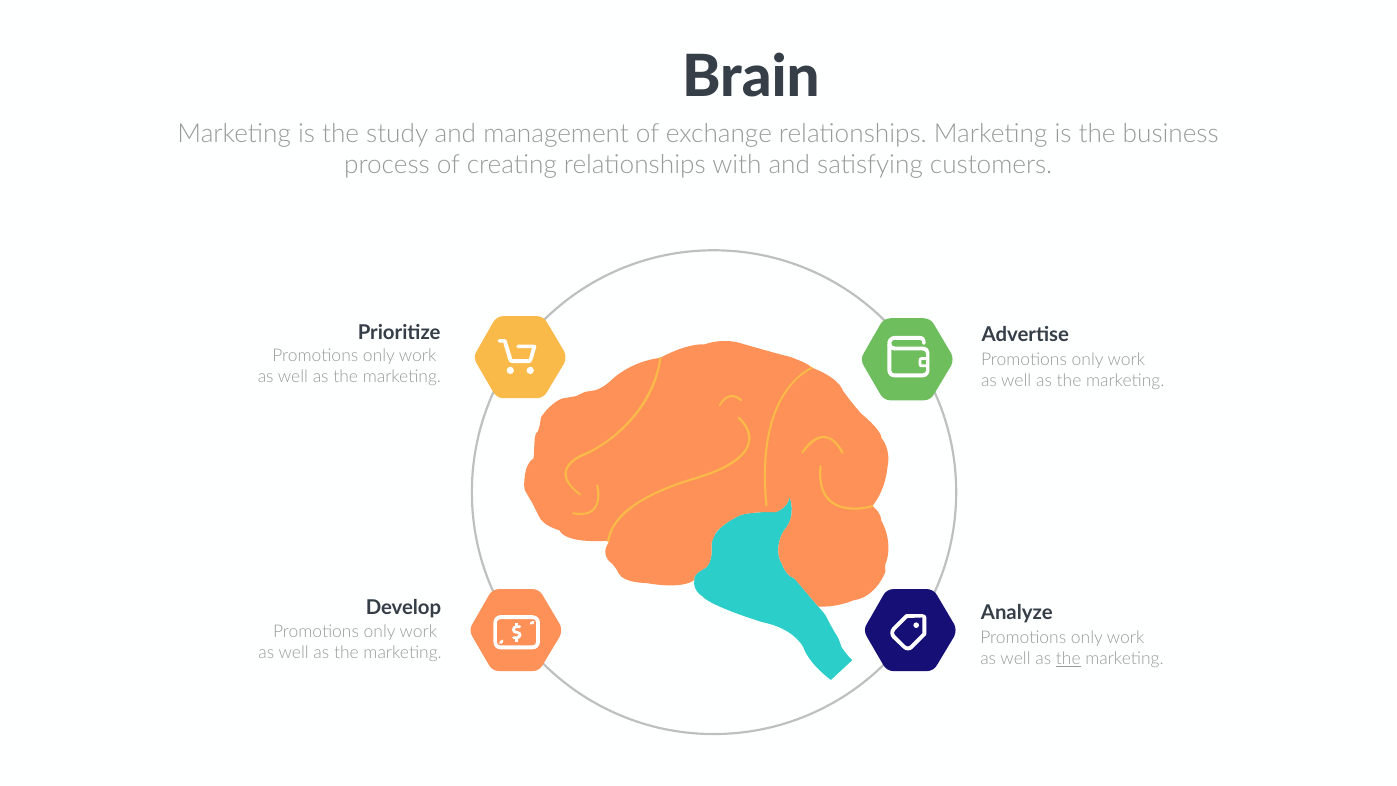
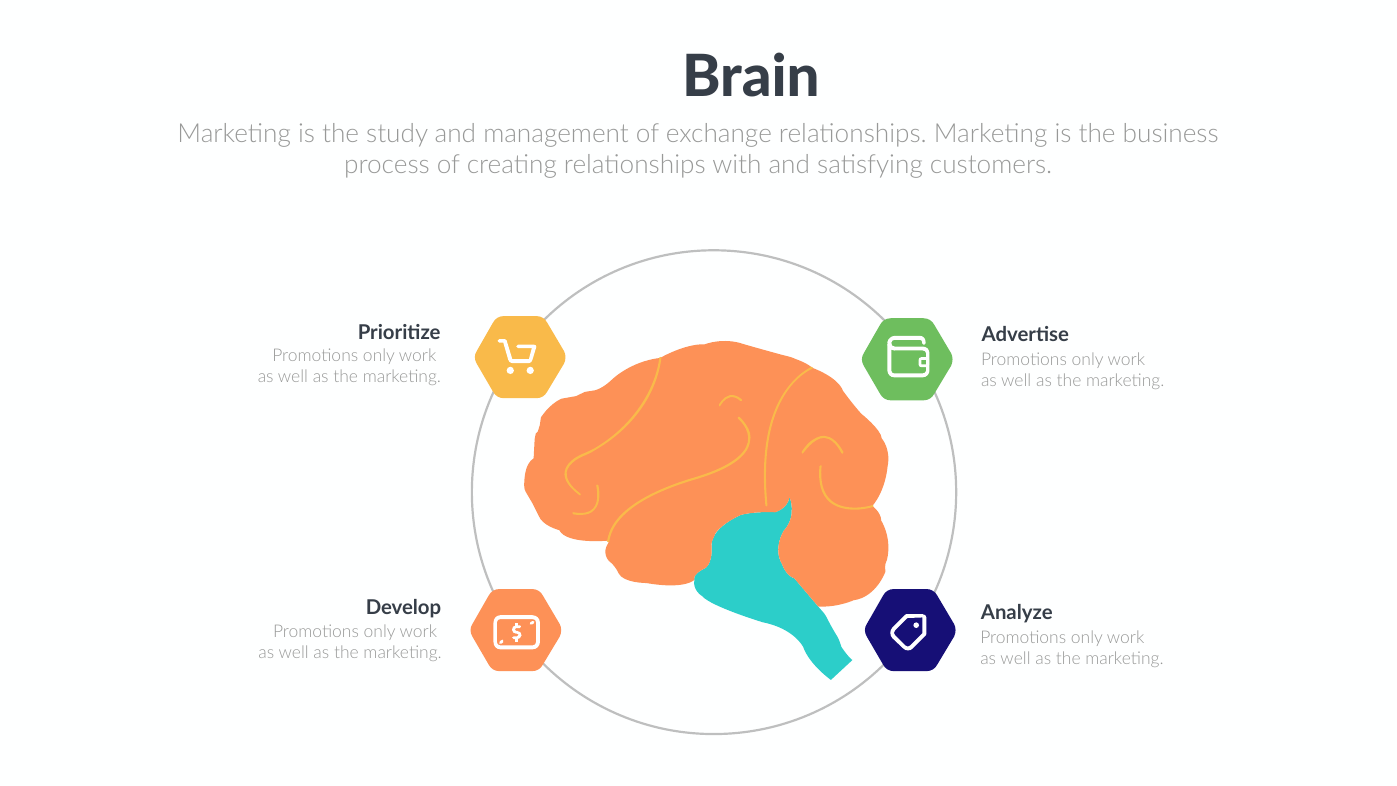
the underline: present -> none (1068, 659)
